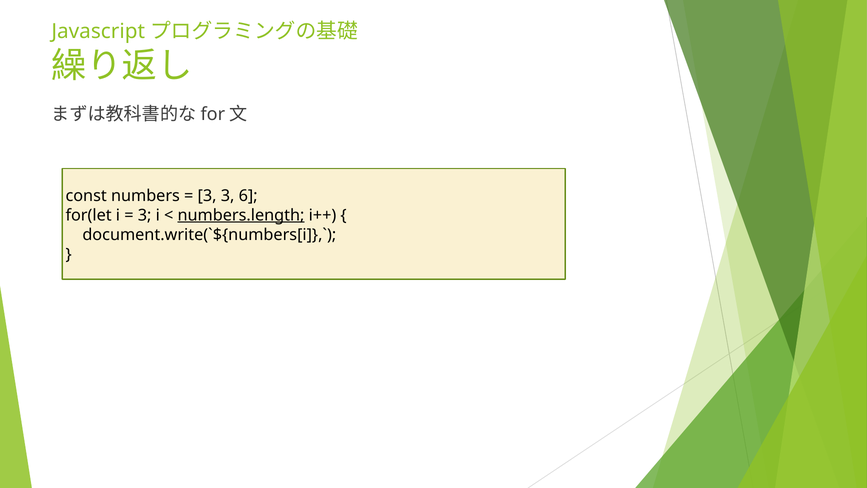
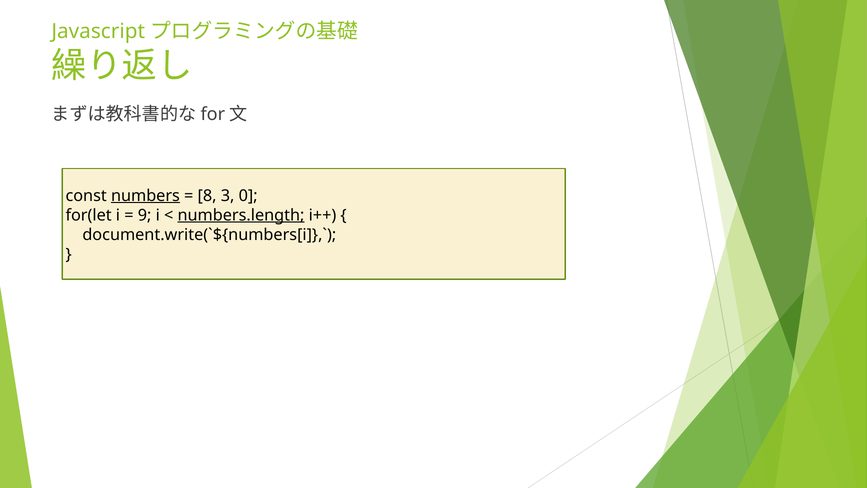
numbers underline: none -> present (145, 196)
3: 3 -> 8 (207, 196)
6: 6 -> 0 (248, 196)
3: 3 -> 9 (145, 215)
